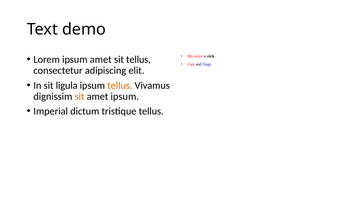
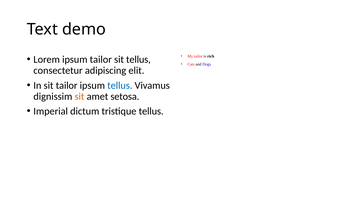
ipsum amet: amet -> tailor (101, 60)
sit ligula: ligula -> tailor (67, 85)
tellus colour: orange -> blue (120, 85)
amet ipsum: ipsum -> setosa (125, 96)
